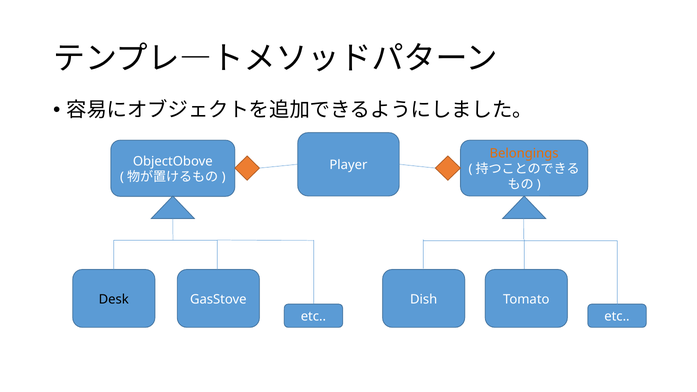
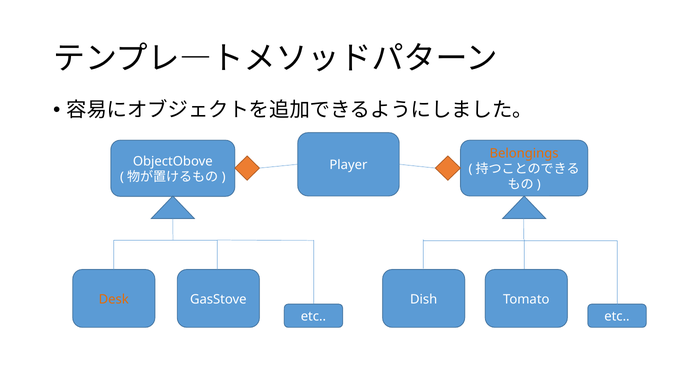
Desk colour: black -> orange (114, 299)
